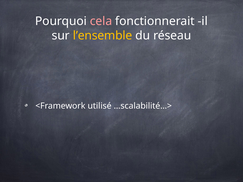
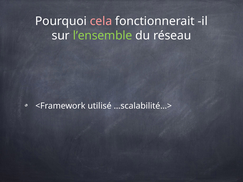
l’ensemble colour: yellow -> light green (103, 36)
